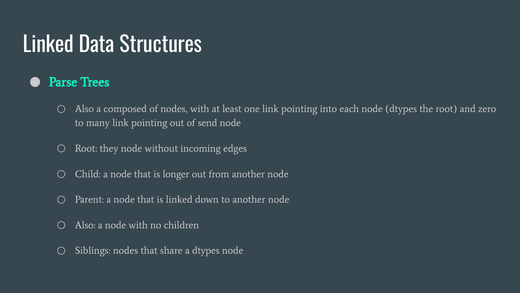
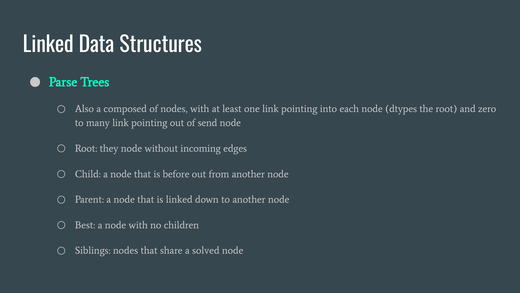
longer: longer -> before (176, 174)
Also: Also -> Best (85, 225)
a dtypes: dtypes -> solved (206, 250)
